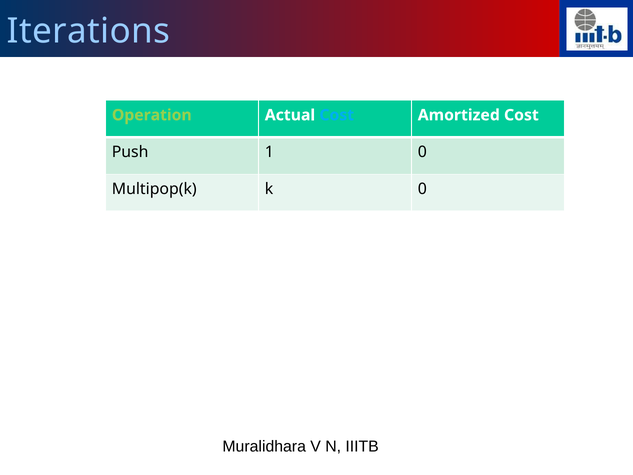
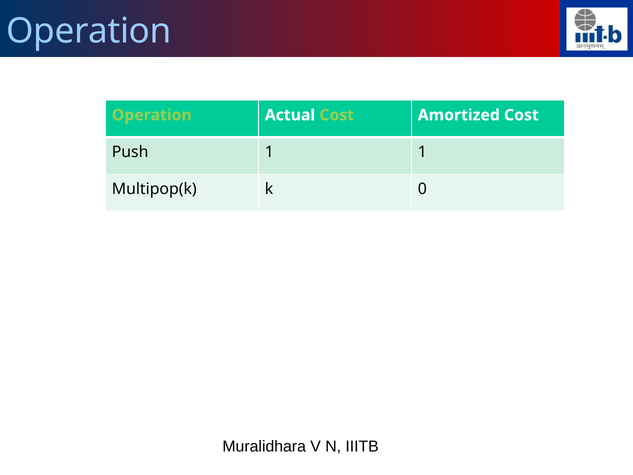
Iterations: Iterations -> Operation (89, 31)
Cost colour: light blue -> light green (337, 115)
1 0: 0 -> 1 (422, 152)
